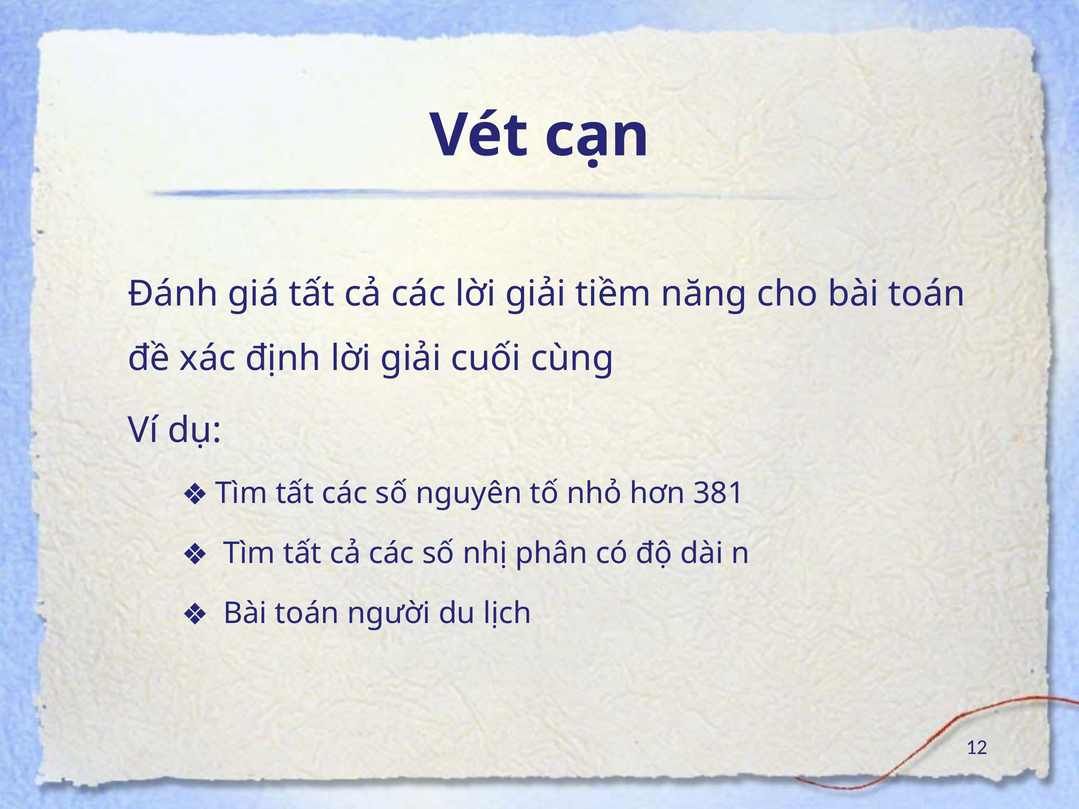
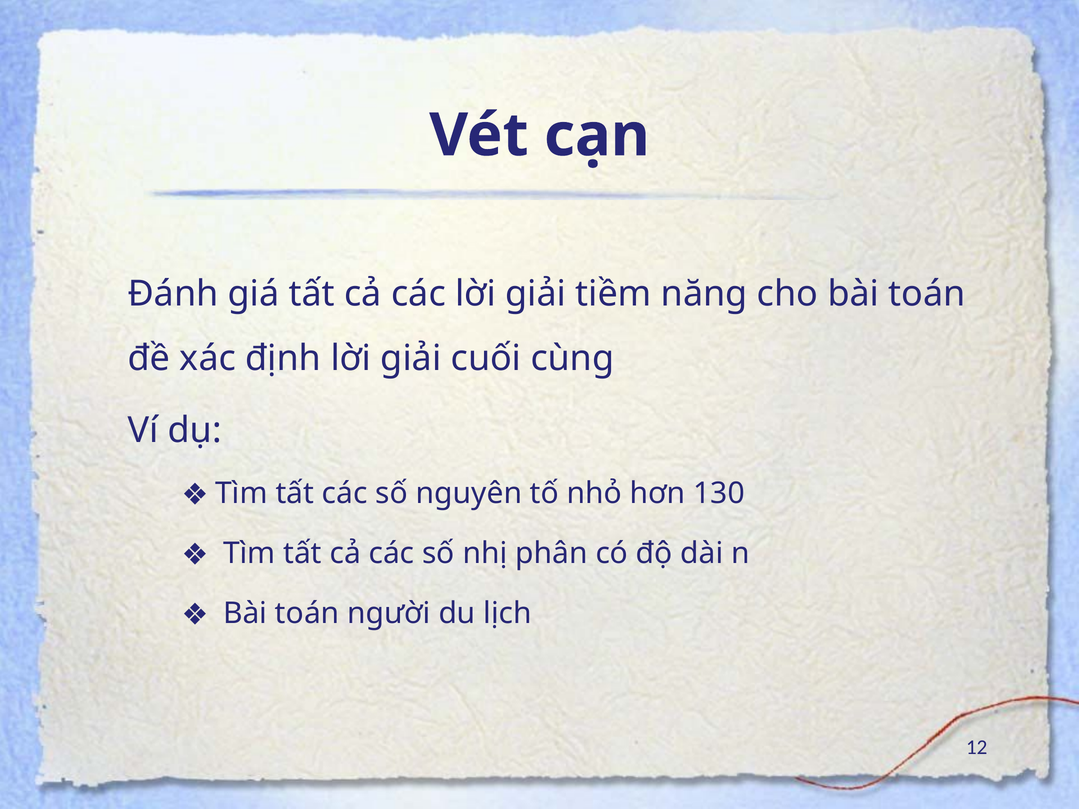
381: 381 -> 130 (719, 494)
